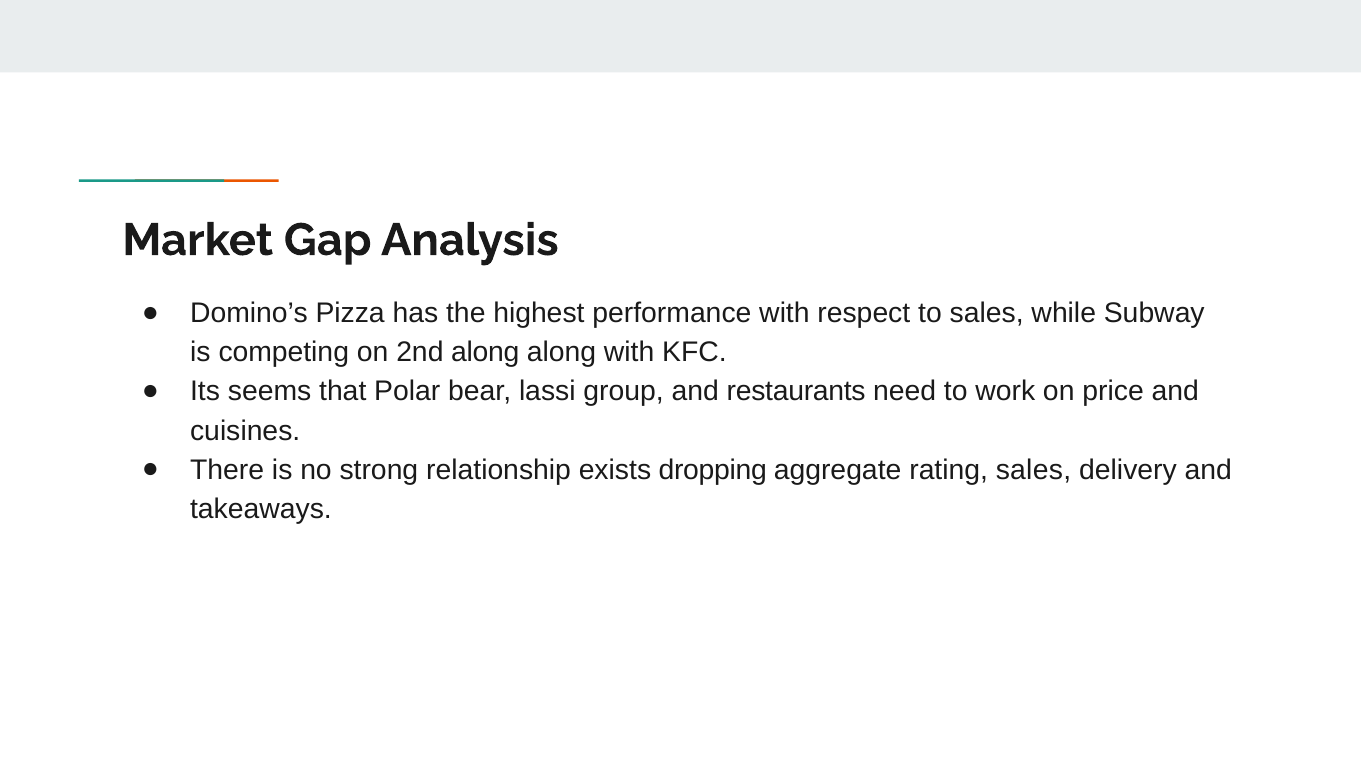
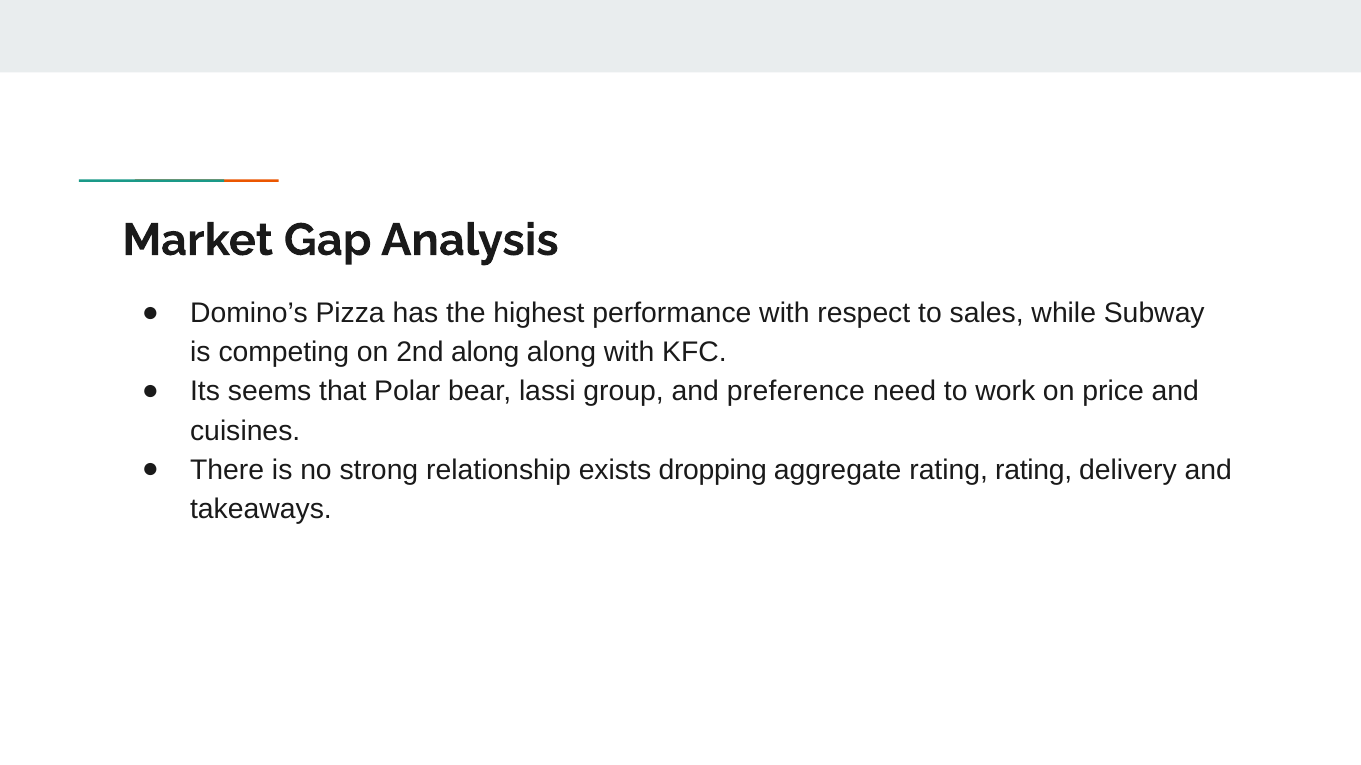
restaurants: restaurants -> preference (796, 392)
rating sales: sales -> rating (1034, 470)
